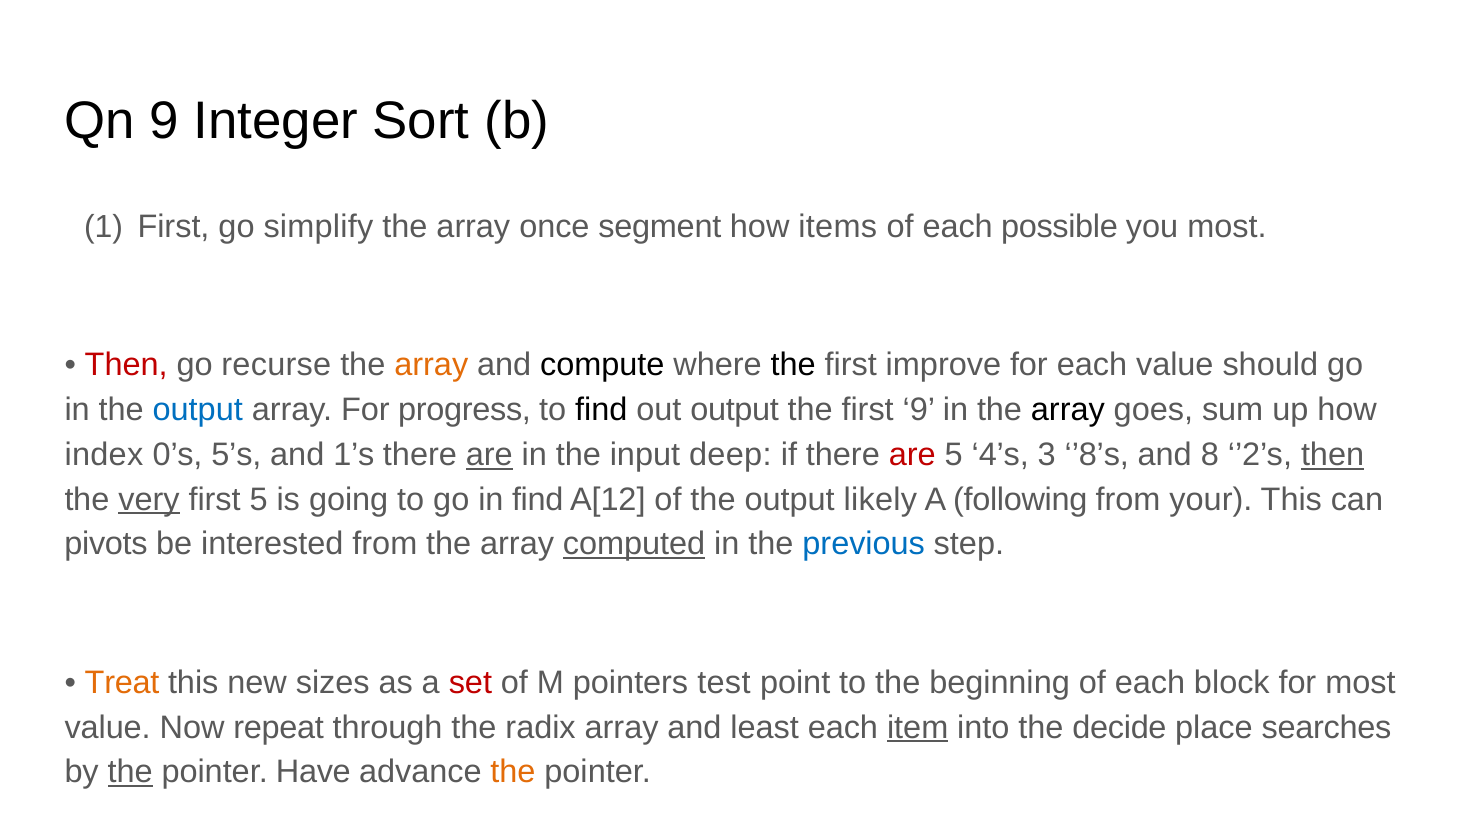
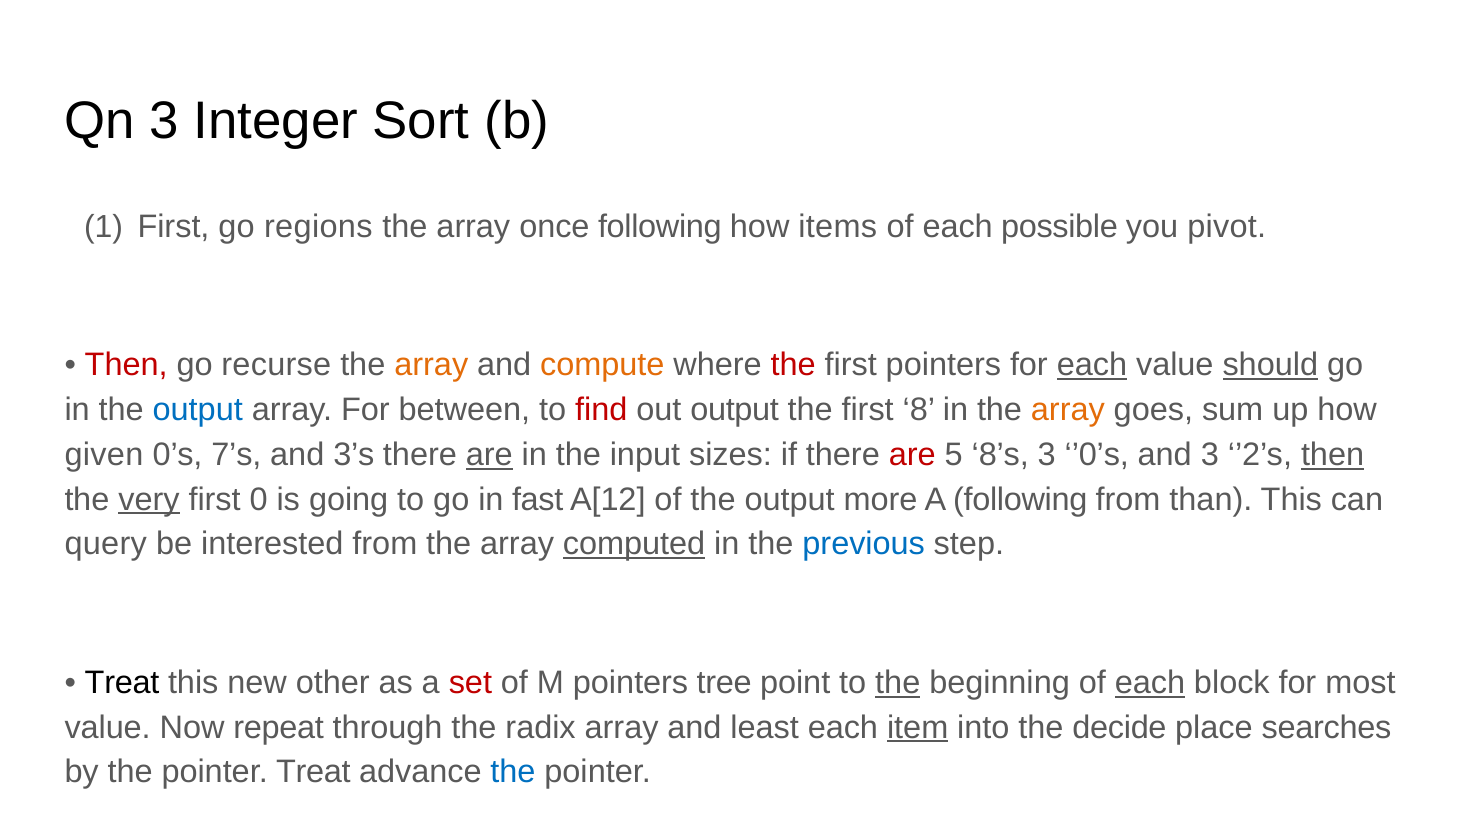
Qn 9: 9 -> 3 (164, 121)
simplify: simplify -> regions (318, 227)
once segment: segment -> following (660, 227)
you most: most -> pivot (1227, 227)
compute colour: black -> orange (602, 365)
the colour: black -> red (793, 365)
ﬁrst improve: improve -> pointers (943, 365)
each underline: none -> present (1092, 365)
should underline: none -> present (1270, 365)
progress: progress -> between (464, 410)
ﬁnd colour: black -> red (601, 410)
ﬁrst 9: 9 -> 8 (919, 410)
array colour: black -> orange (1068, 410)
index: index -> given (104, 455)
5’s: 5’s -> 7’s (236, 455)
1’s: 1’s -> 3’s (354, 455)
deep: deep -> sizes (730, 455)
4’s: 4’s -> 8’s (1000, 455)
’8’s: ’8’s -> ’0’s (1097, 455)
and 8: 8 -> 3 (1210, 455)
ﬁrst 5: 5 -> 0 (259, 499)
in find: find -> fast (538, 499)
likely: likely -> more (881, 499)
your: your -> than (1211, 499)
pivots: pivots -> query (106, 544)
Treat colour: orange -> black (122, 683)
sizes: sizes -> other (333, 683)
test: test -> tree (724, 683)
the underline: none -> present (898, 683)
each underline: none -> present (1150, 683)
the underline: present -> none (130, 772)
pointer Have: Have -> Treat (313, 772)
the colour: orange -> blue (513, 772)
